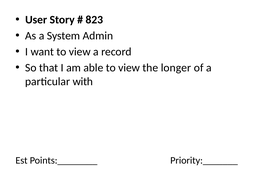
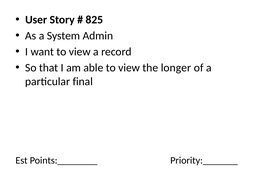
823: 823 -> 825 (94, 20)
with: with -> final (83, 82)
